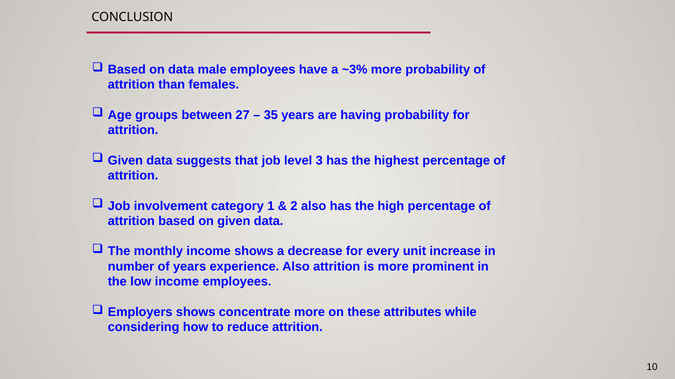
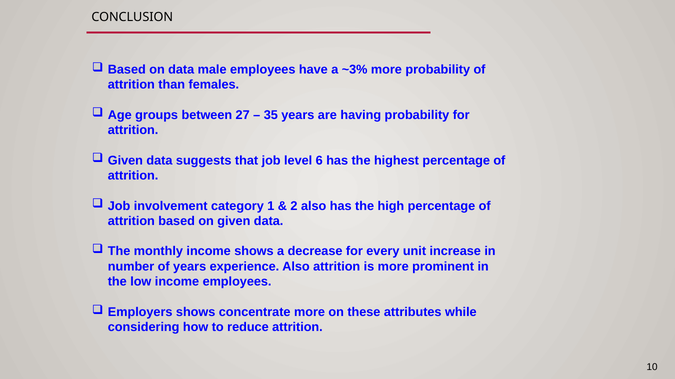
3: 3 -> 6 (319, 161)
